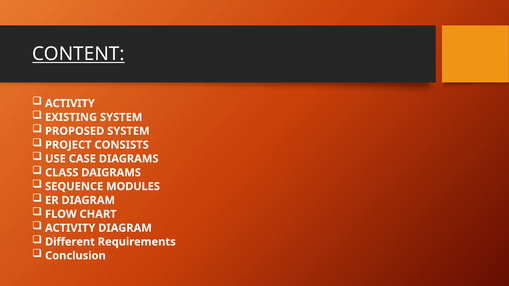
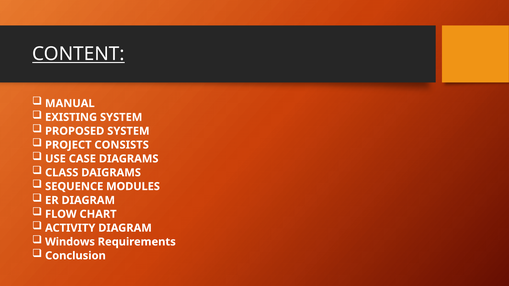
ACTIVITY: ACTIVITY -> MANUAL (70, 103)
Different: Different -> Windows (70, 242)
